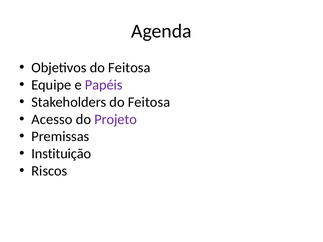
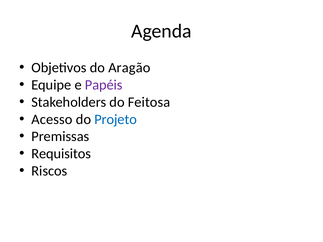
Objetivos do Feitosa: Feitosa -> Aragão (129, 68)
Projeto colour: purple -> blue (116, 119)
Instituição: Instituição -> Requisitos (61, 154)
